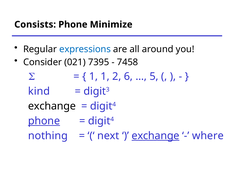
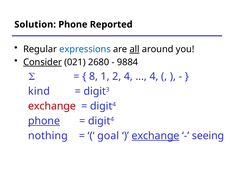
Consists: Consists -> Solution (35, 24)
Minimize: Minimize -> Reported (111, 24)
all underline: none -> present (135, 49)
Consider underline: none -> present (43, 62)
7395: 7395 -> 2680 (99, 62)
7458: 7458 -> 9884 (128, 62)
1: 1 -> 8 (93, 76)
2 6: 6 -> 4 (128, 76)
5: 5 -> 4 (154, 76)
exchange colour: black -> red (52, 106)
next: next -> goal (108, 135)
where: where -> seeing (208, 135)
